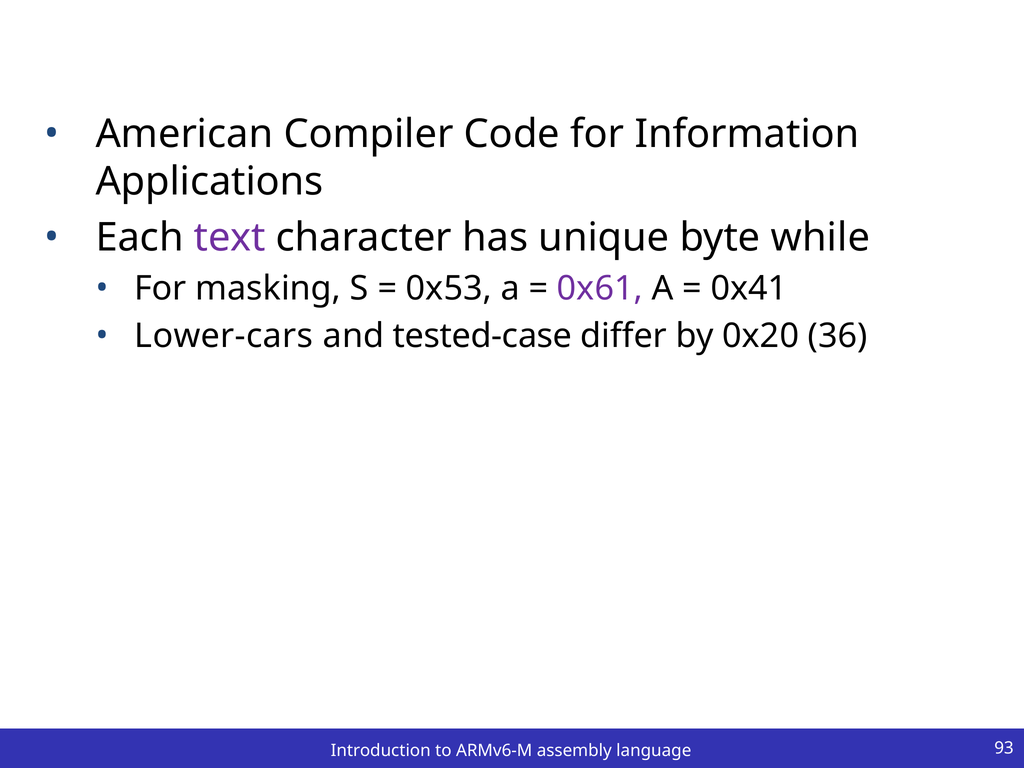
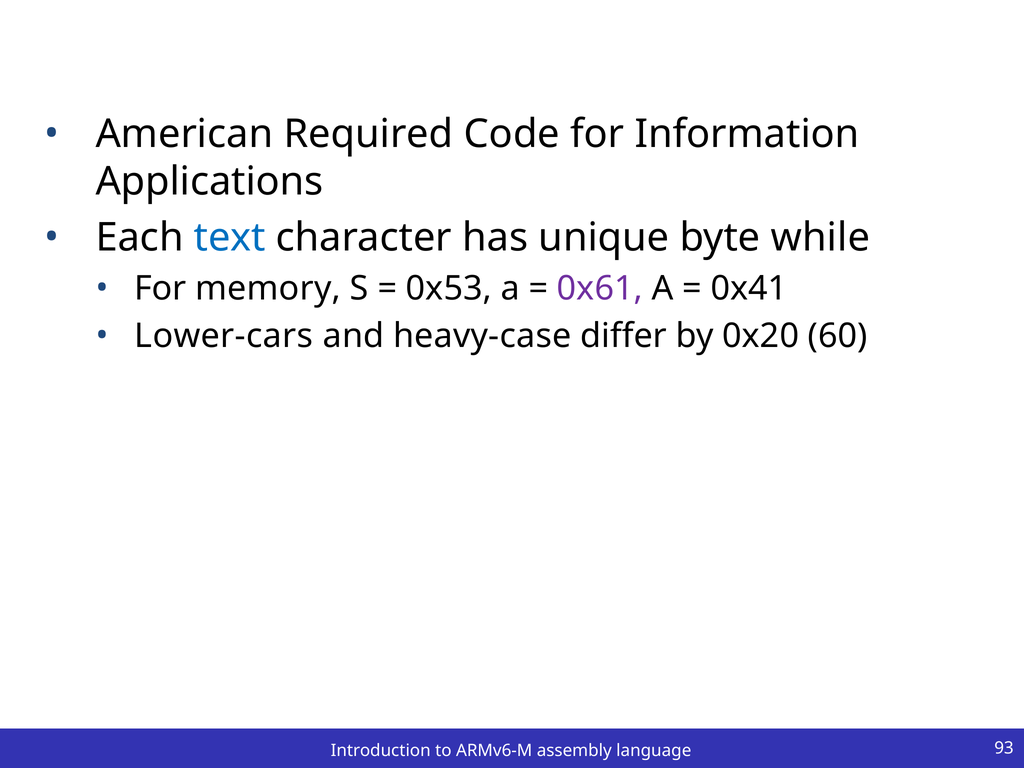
Compiler: Compiler -> Required (368, 134)
text colour: purple -> blue (230, 237)
masking: masking -> memory (268, 288)
tested-case: tested-case -> heavy-case (482, 336)
36: 36 -> 60 (838, 336)
